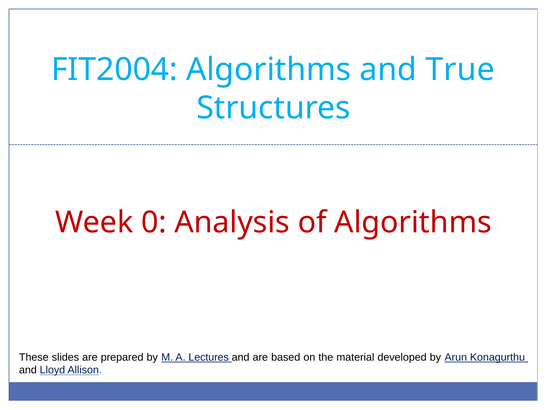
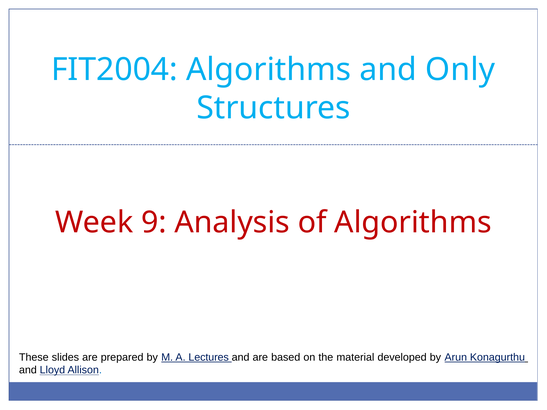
True: True -> Only (460, 70)
0: 0 -> 9 (154, 223)
